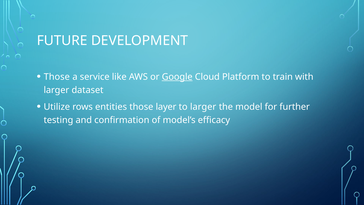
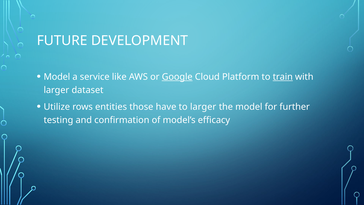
Those: Those -> Model (57, 77)
train underline: none -> present (283, 77)
layer: layer -> have (166, 107)
